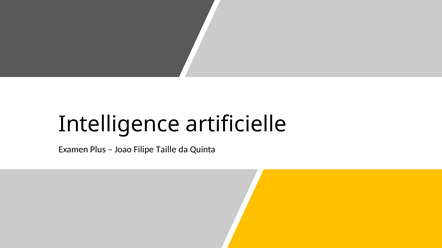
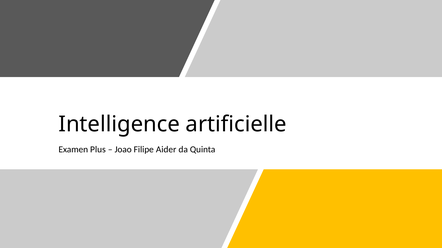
Taille: Taille -> Aider (166, 150)
